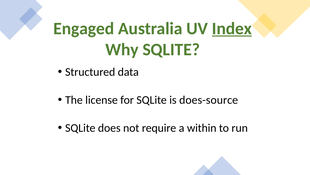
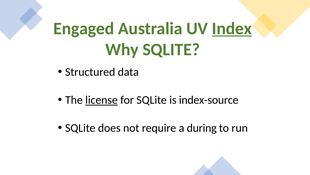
license underline: none -> present (102, 100)
does-source: does-source -> index-source (209, 100)
within: within -> during (202, 128)
